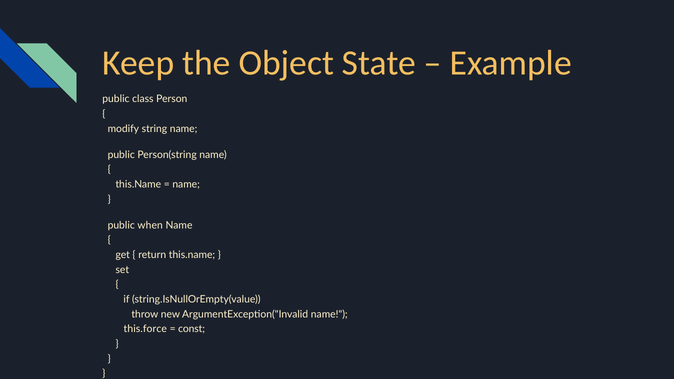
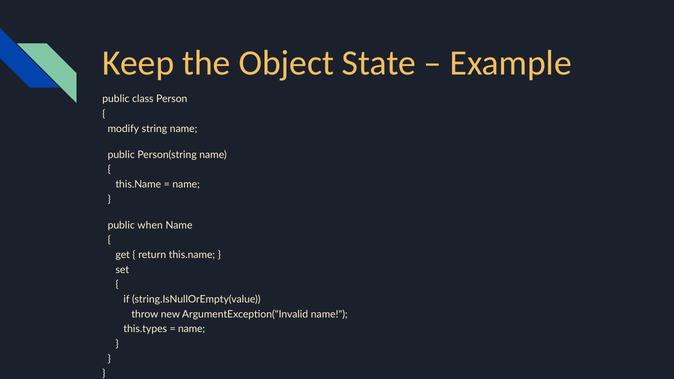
this.force: this.force -> this.types (145, 329)
const: const -> name (192, 329)
